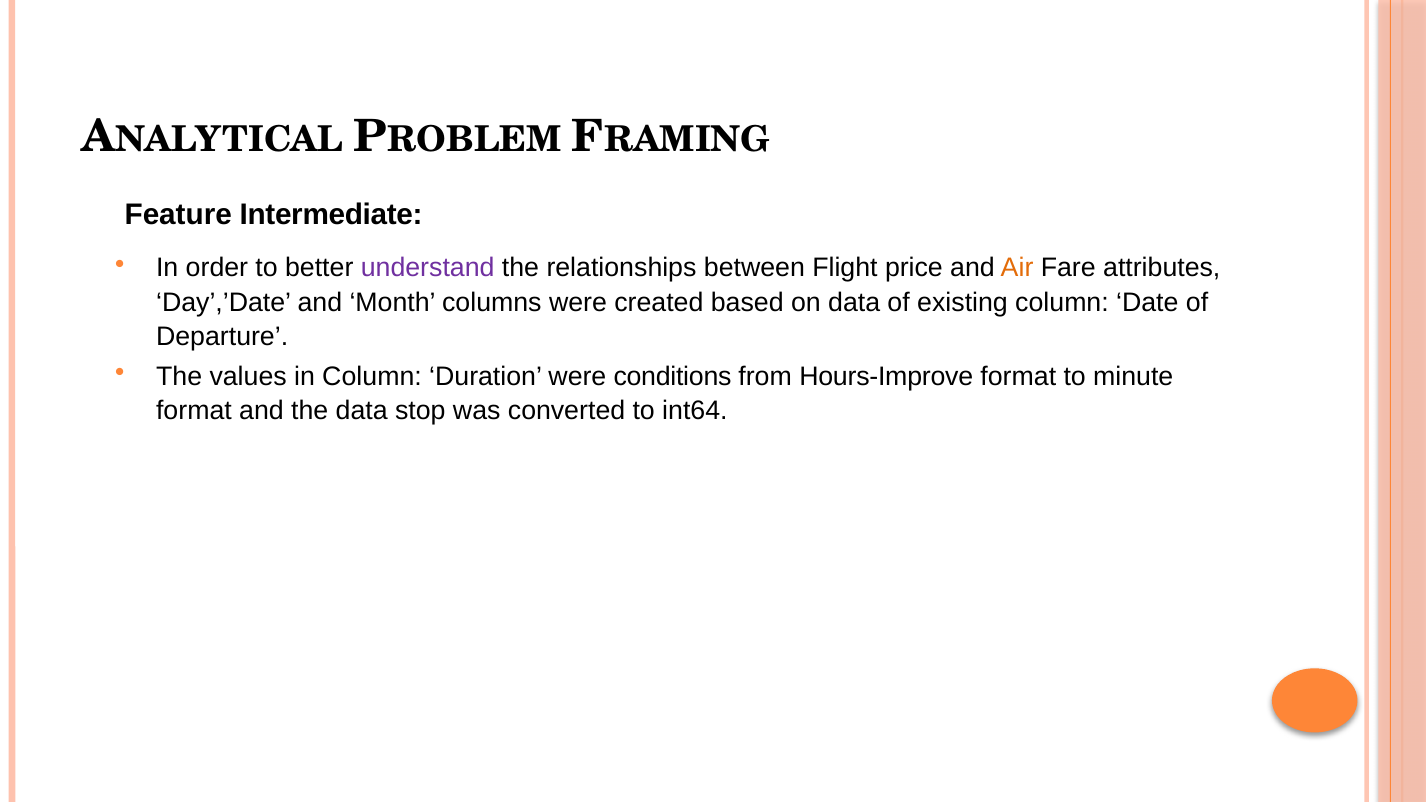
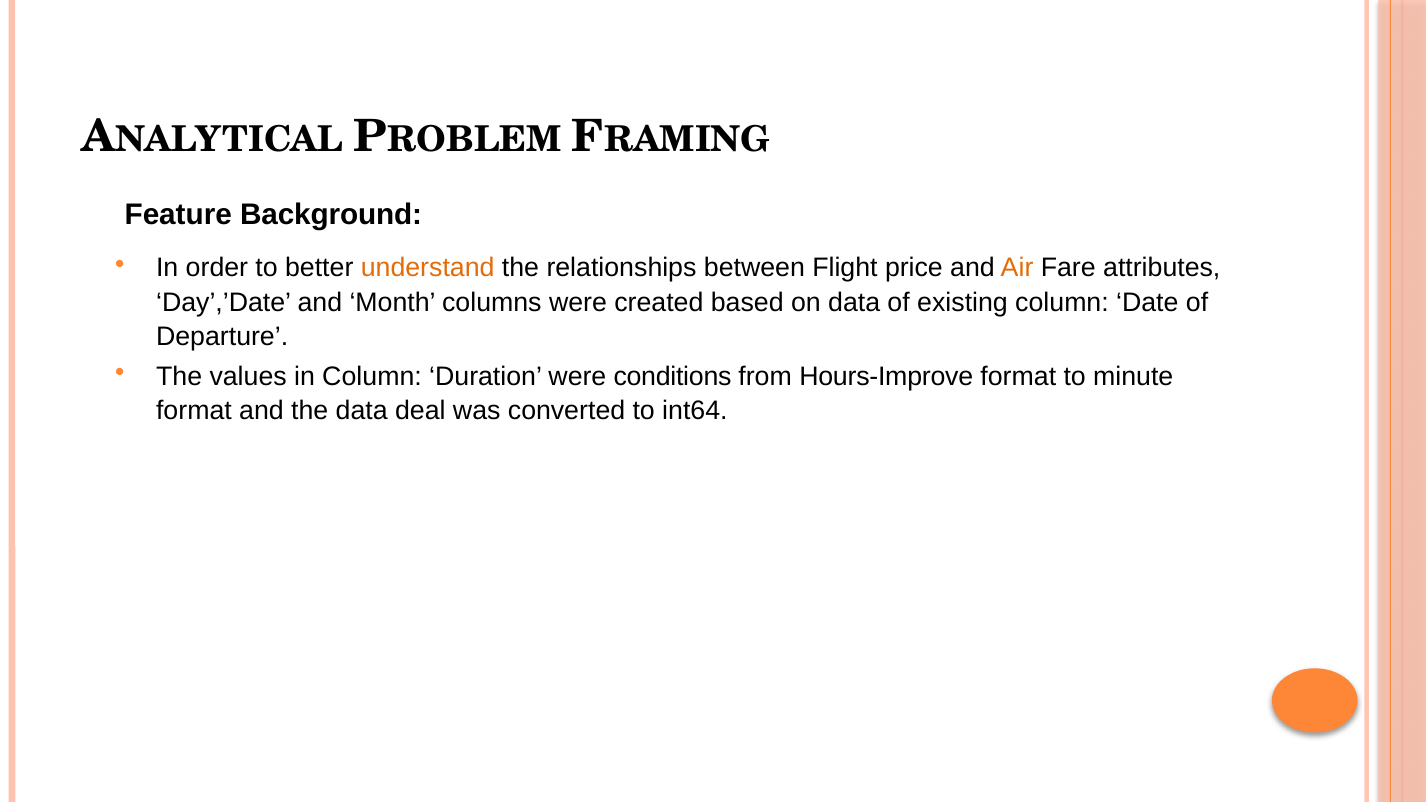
Intermediate: Intermediate -> Background (331, 215)
understand colour: purple -> orange (428, 268)
stop: stop -> deal (420, 411)
